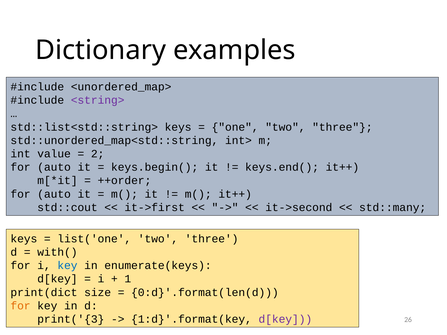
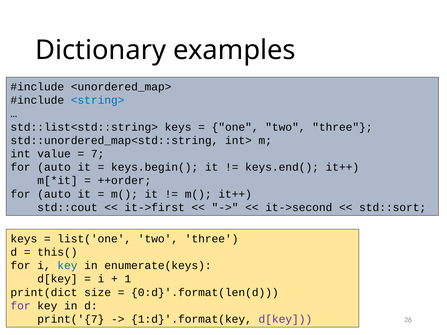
<string> colour: purple -> blue (98, 100)
2: 2 -> 7 (98, 154)
std::many: std::many -> std::sort (393, 208)
with(: with( -> this( (57, 252)
for colour: orange -> purple (21, 306)
print('{3: print('{3 -> print('{7 (71, 319)
